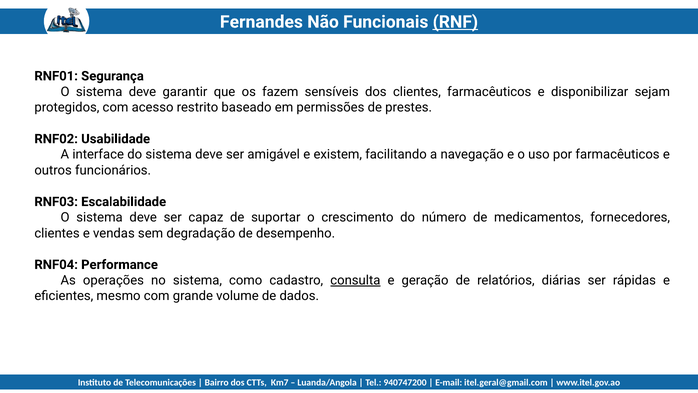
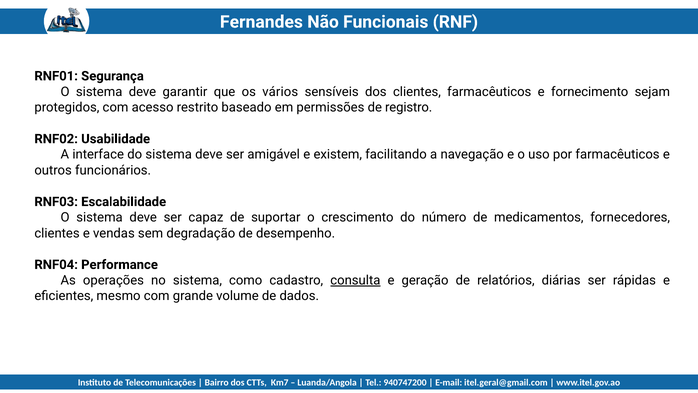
RNF underline: present -> none (455, 22)
fazem: fazem -> vários (280, 92)
disponibilizar: disponibilizar -> fornecimento (590, 92)
prestes: prestes -> registro (409, 107)
